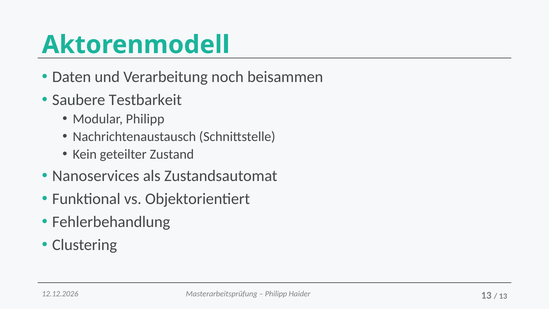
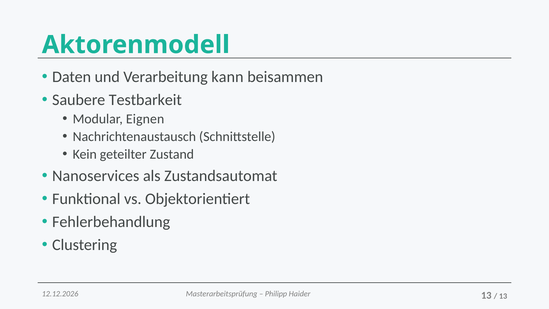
noch: noch -> kann (227, 77)
Modular Philipp: Philipp -> Eignen (145, 119)
